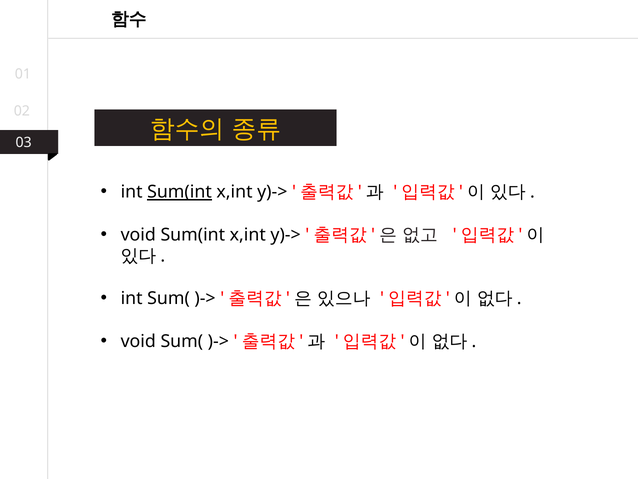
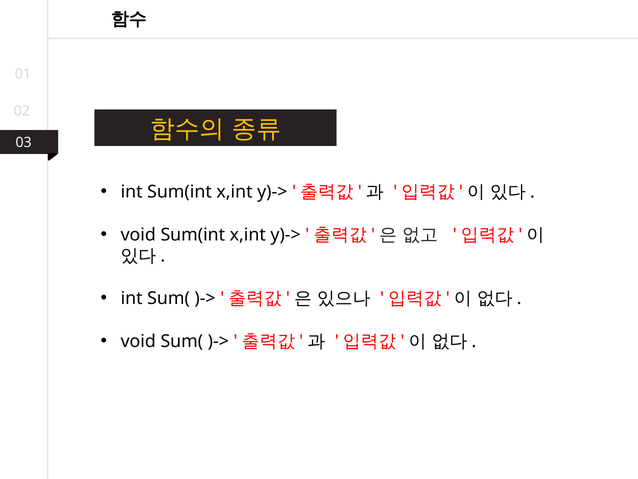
Sum(int underline: present -> none (179, 192)
